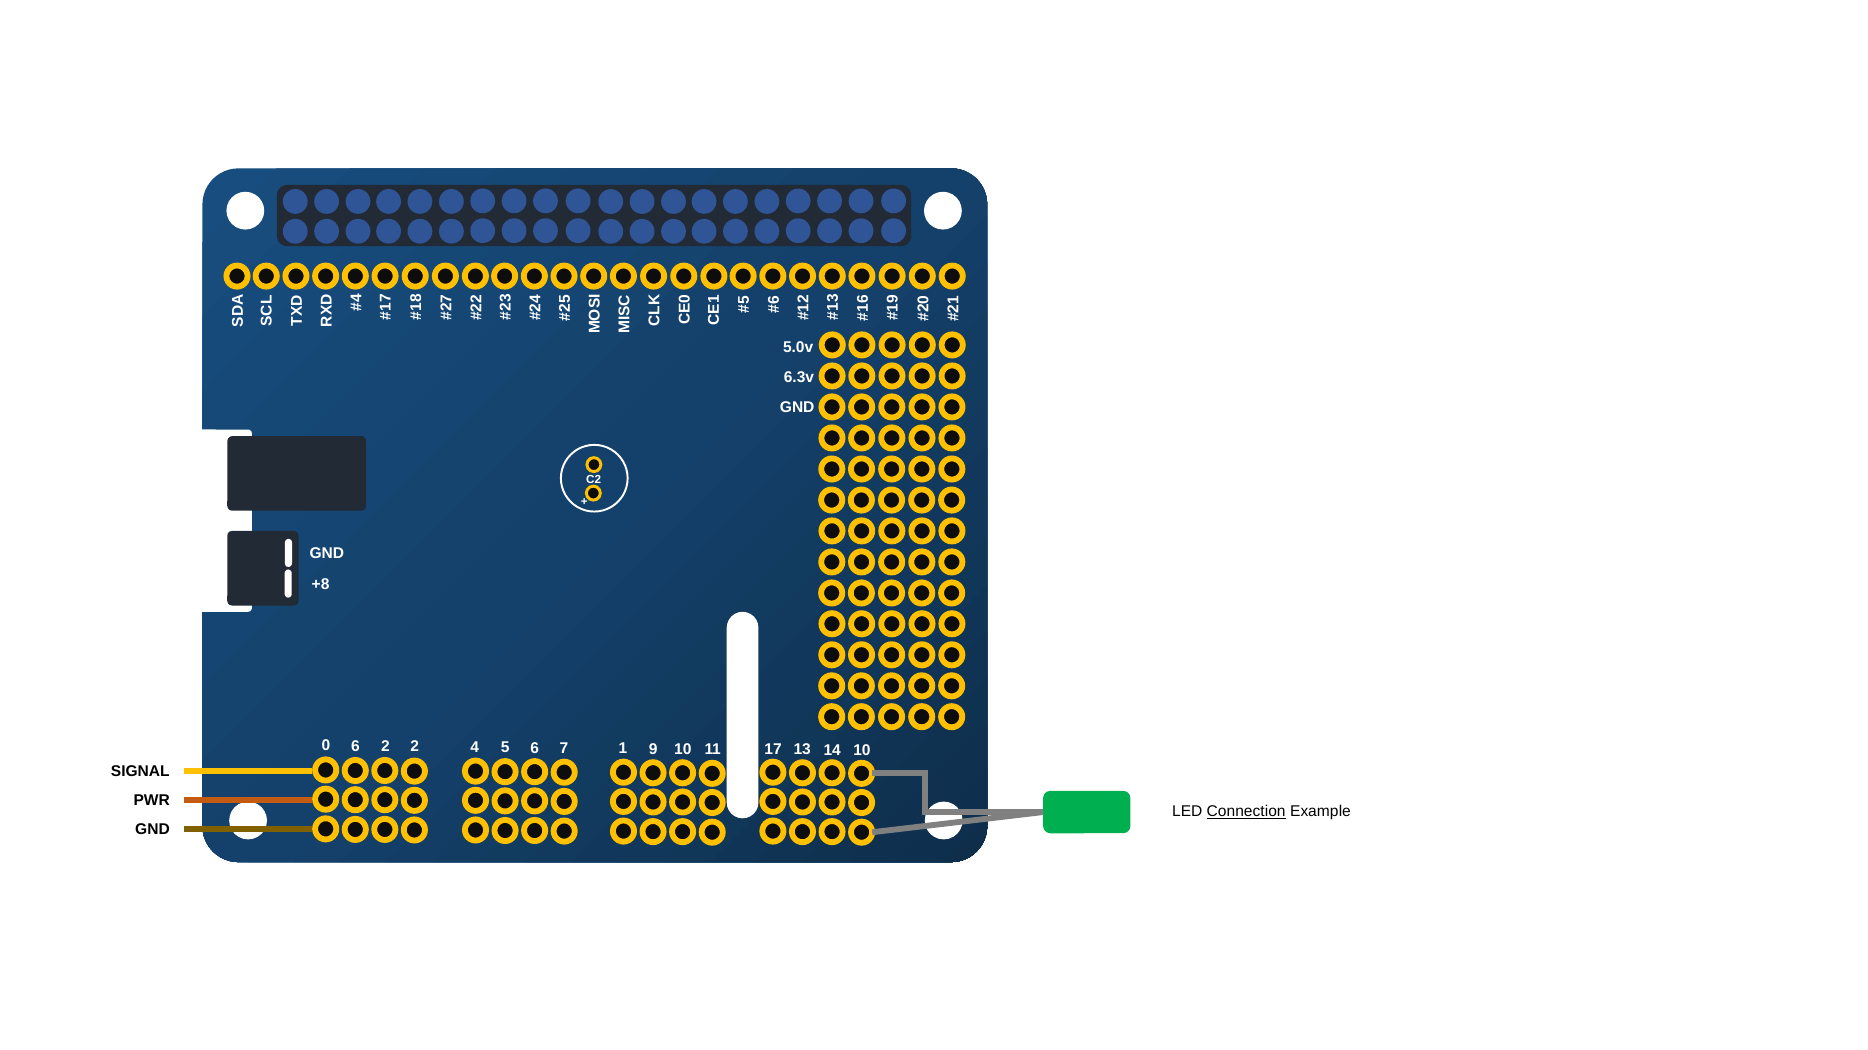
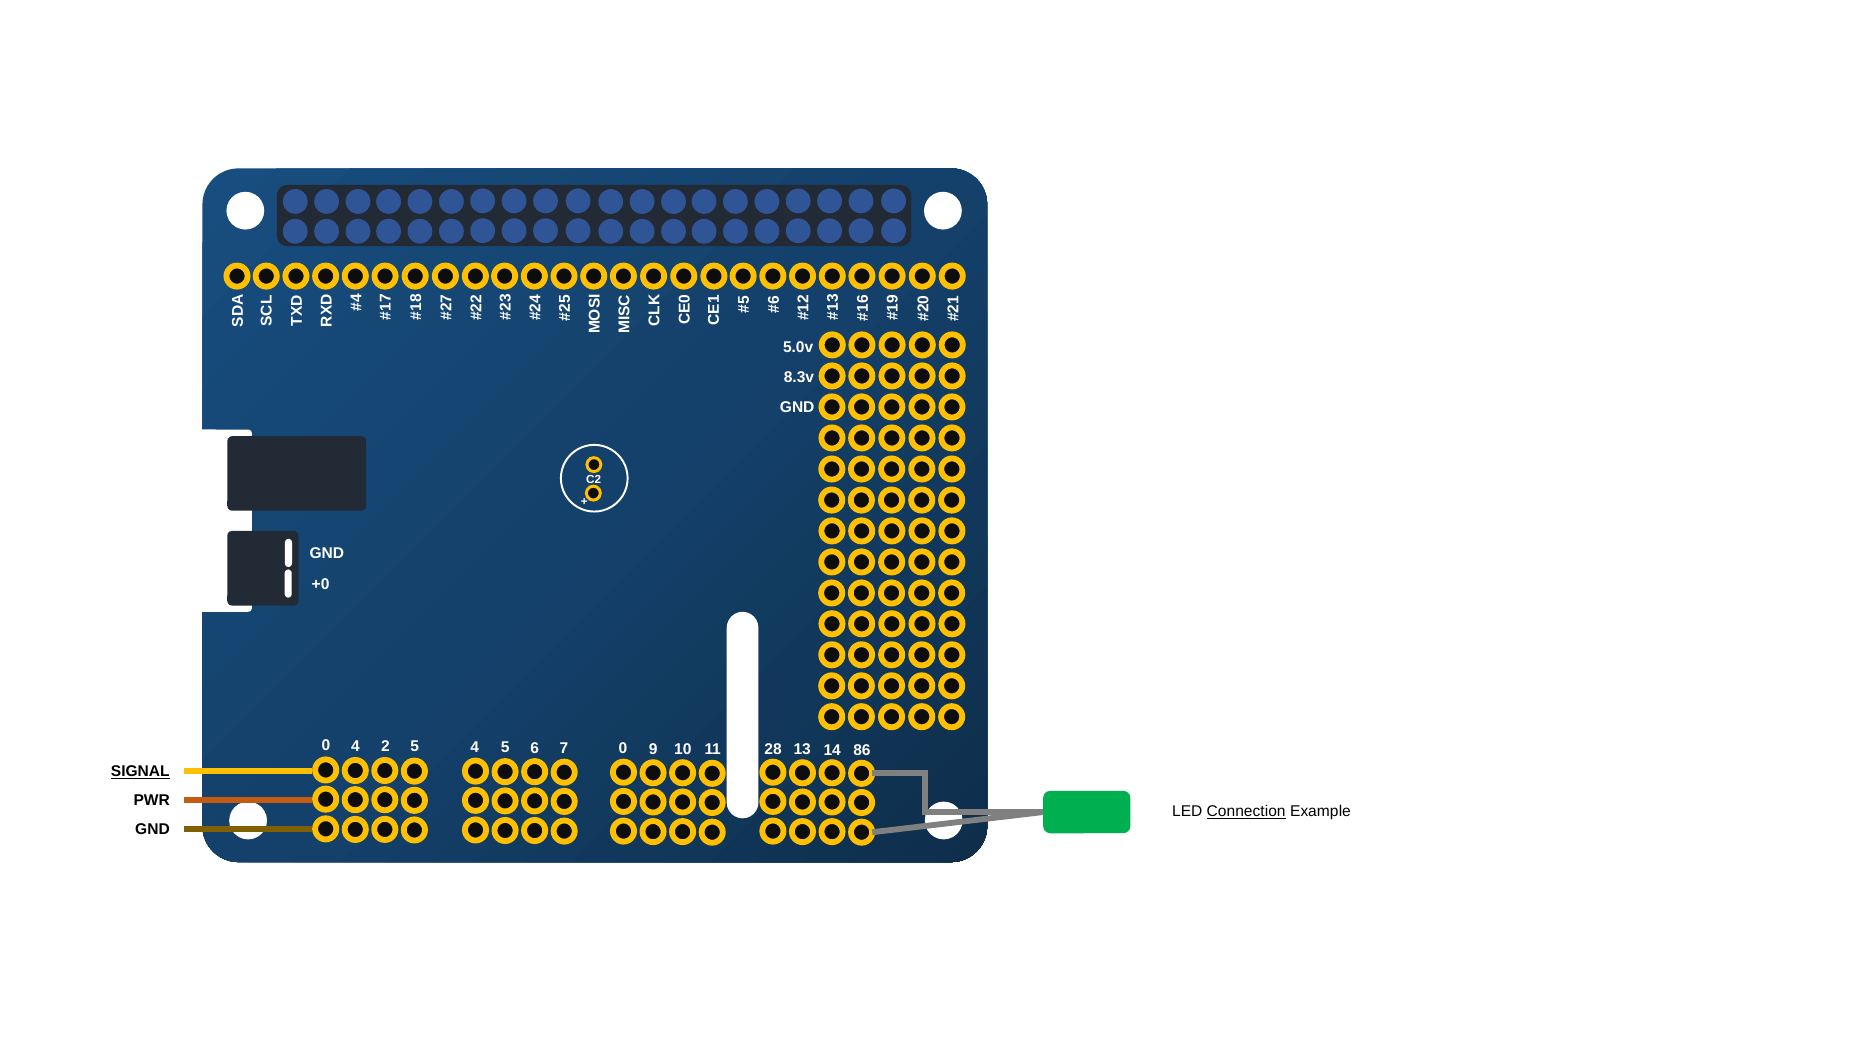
6.3v: 6.3v -> 8.3v (799, 377)
+8: +8 -> +0 (321, 585)
0 6: 6 -> 4 (355, 746)
2: 2 -> 5 (415, 747)
7 1: 1 -> 0 (623, 749)
17: 17 -> 28 (773, 750)
14 10: 10 -> 86 (862, 751)
SIGNAL underline: none -> present (140, 772)
